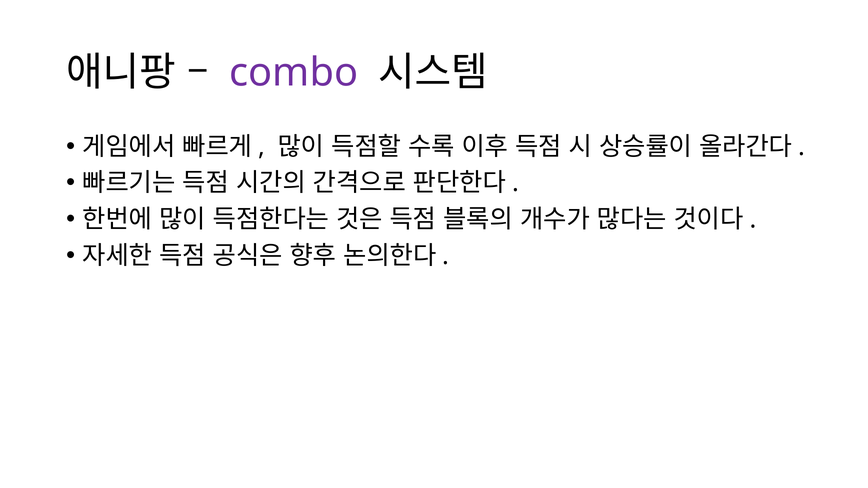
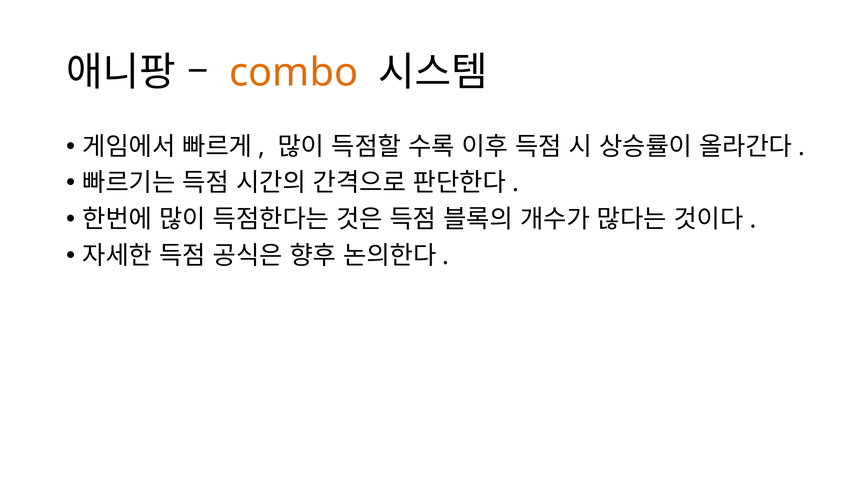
combo colour: purple -> orange (294, 73)
